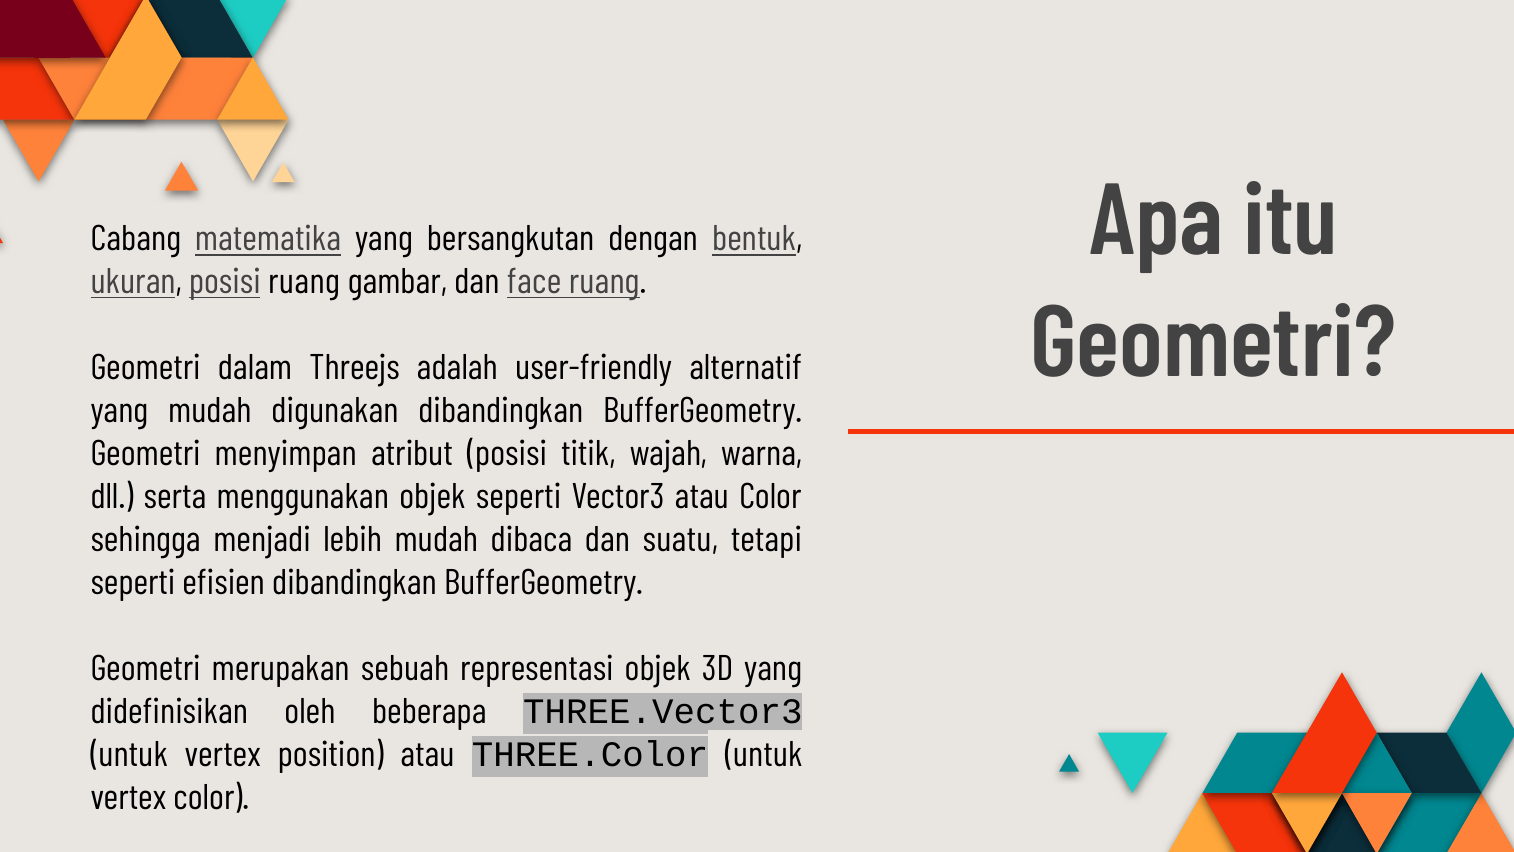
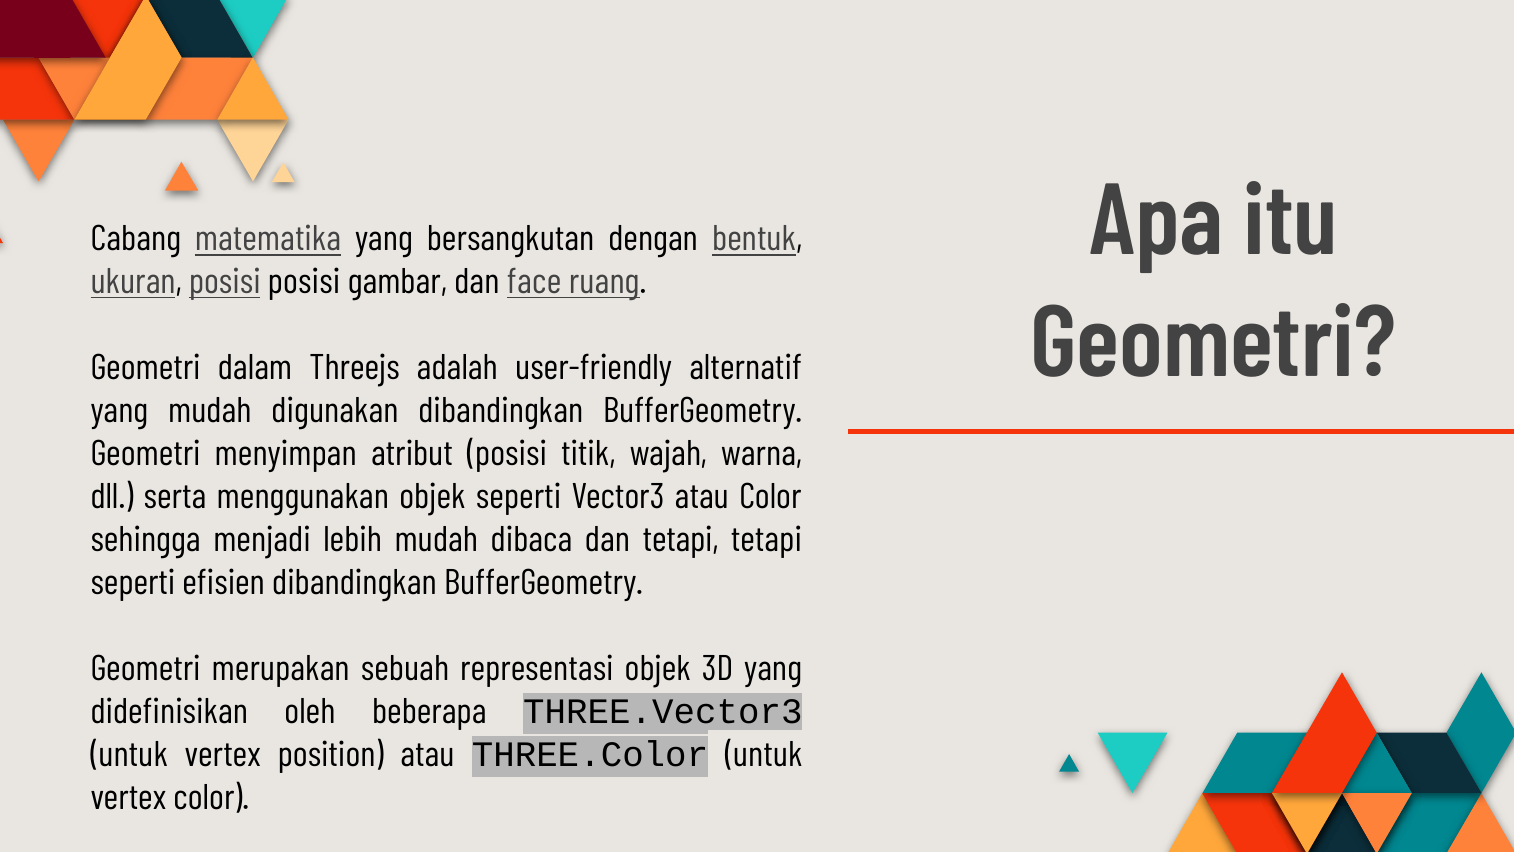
posisi ruang: ruang -> posisi (304, 282)
dan suatu: suatu -> tetapi (681, 539)
